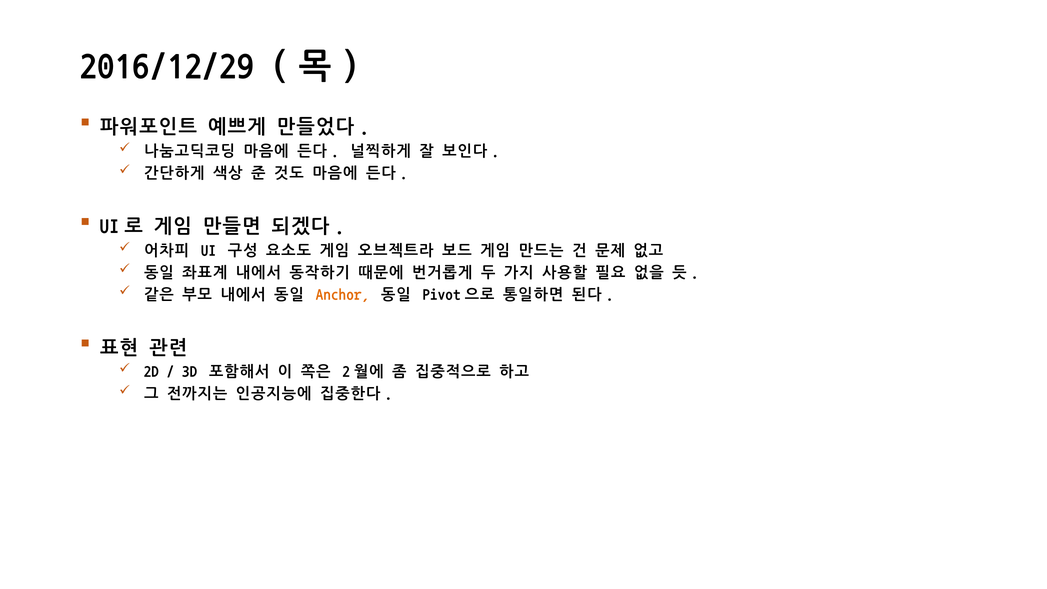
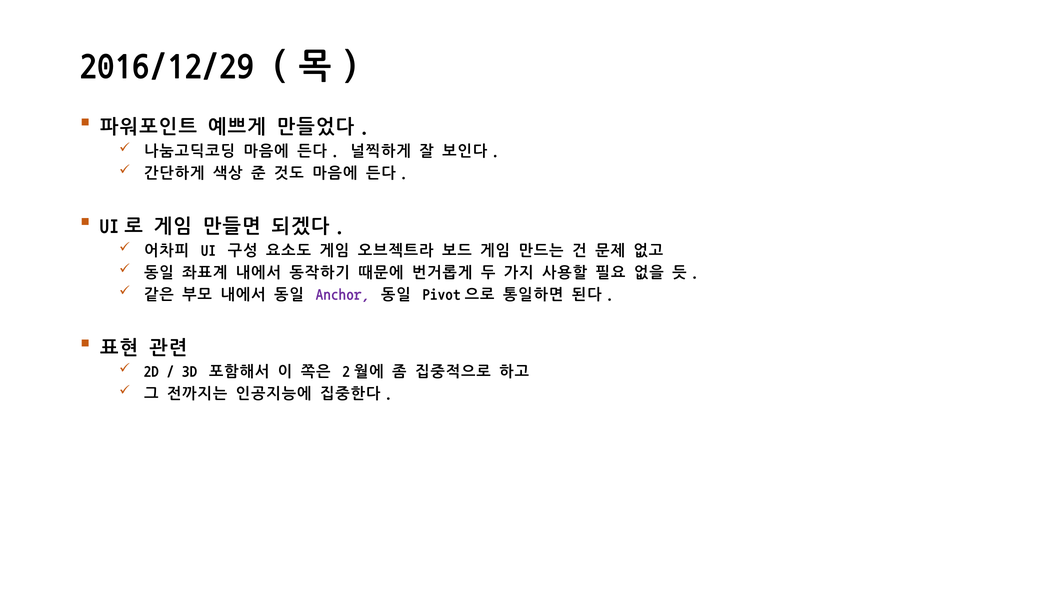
Anchor colour: orange -> purple (342, 294)
